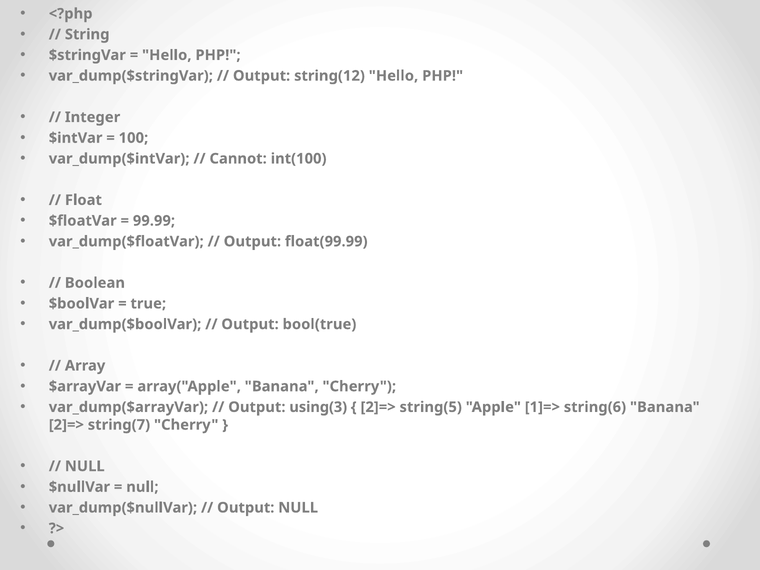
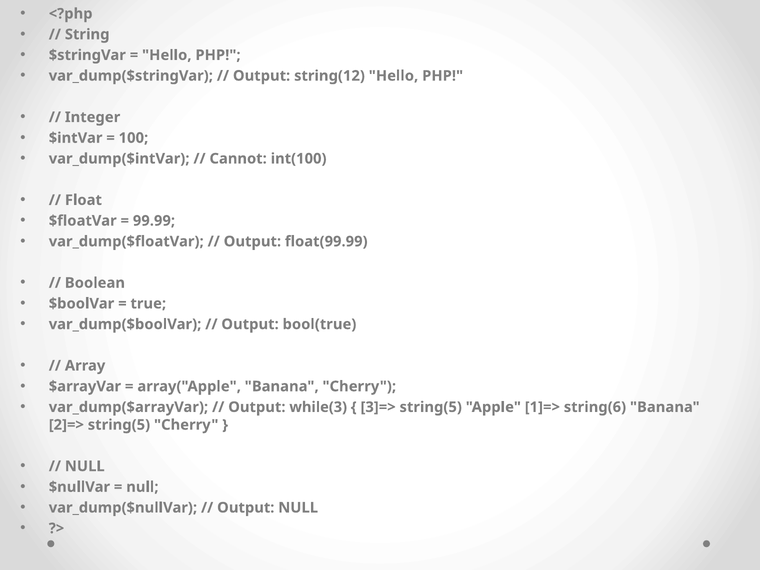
using(3: using(3 -> while(3 (318, 407)
2]=>: 2]=> -> 3]=> (378, 407)
2]=> string(7: string(7 -> string(5 (119, 425)
